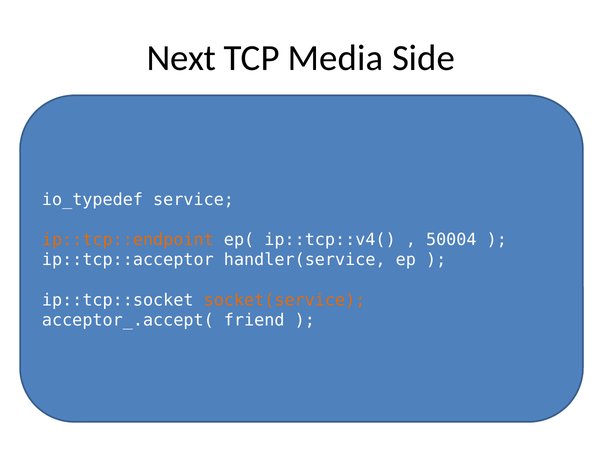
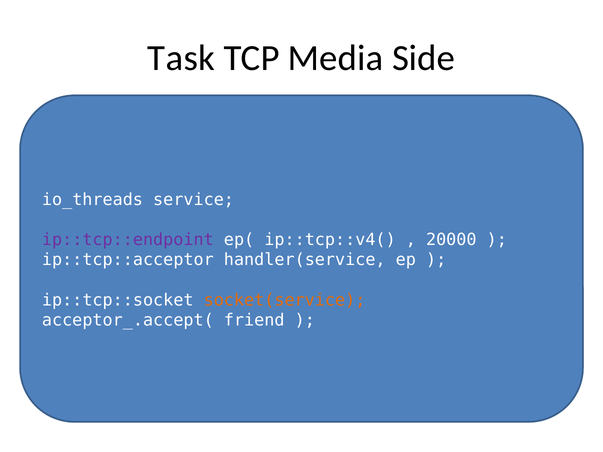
Next: Next -> Task (181, 58)
io_typedef: io_typedef -> io_threads (92, 200)
ip::tcp::endpoint colour: orange -> purple (128, 240)
50004: 50004 -> 20000 (451, 240)
